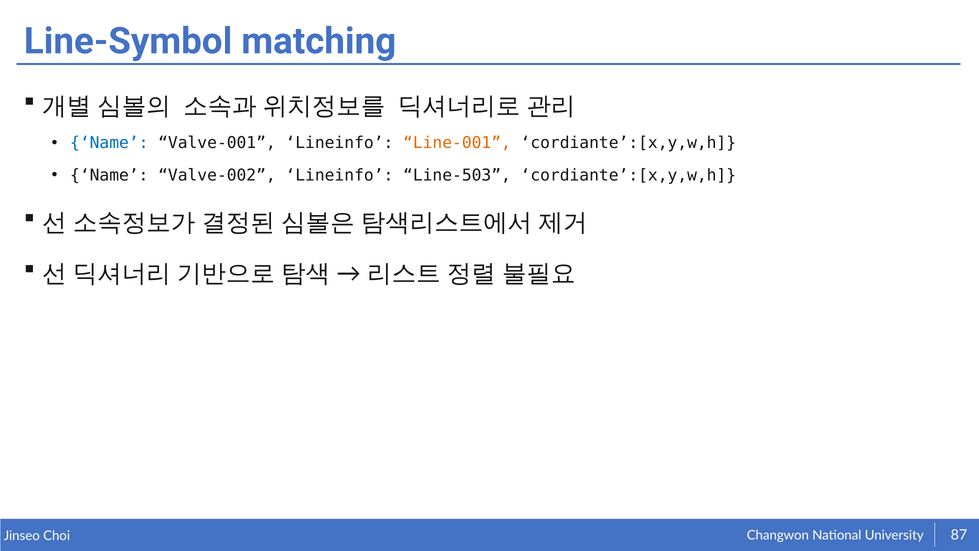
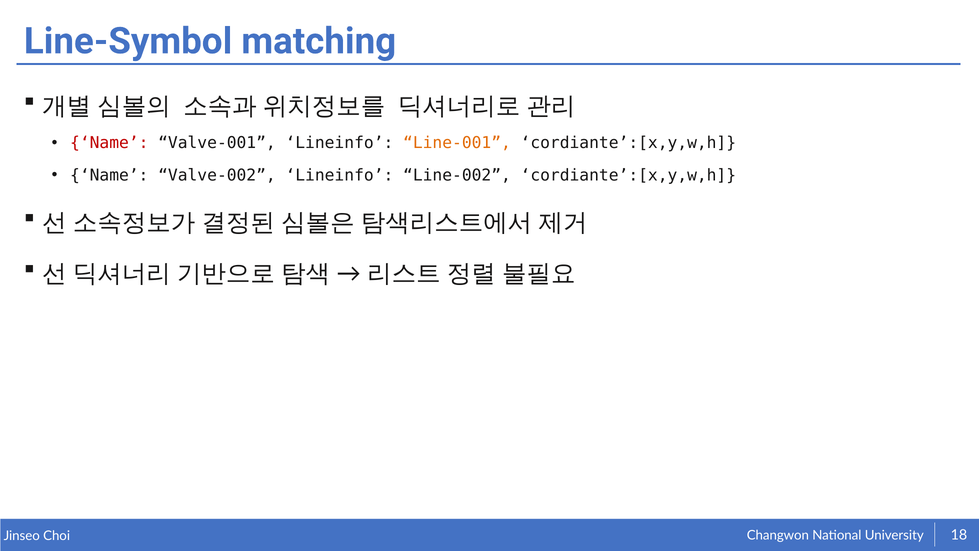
Name colour: blue -> red (109, 143)
Line-503: Line-503 -> Line-002 (457, 175)
87: 87 -> 18 (959, 535)
